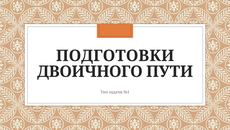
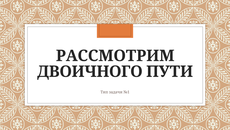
ПОДГОТОВКИ: ПОДГОТОВКИ -> РАССМОТРИМ (115, 56)
